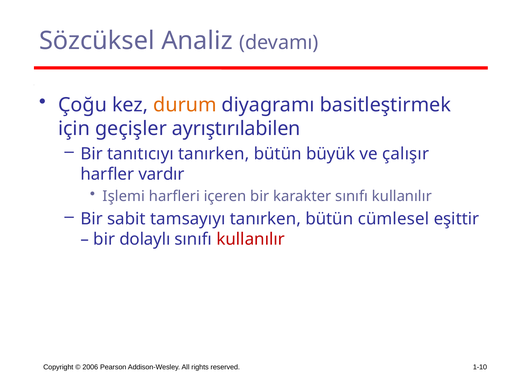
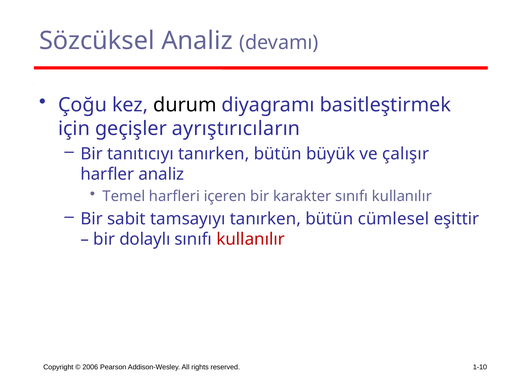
durum colour: orange -> black (185, 105)
ayrıştırılabilen: ayrıştırılabilen -> ayrıştırıcıların (236, 129)
harfler vardır: vardır -> analiz (161, 174)
Işlemi: Işlemi -> Temel (124, 196)
